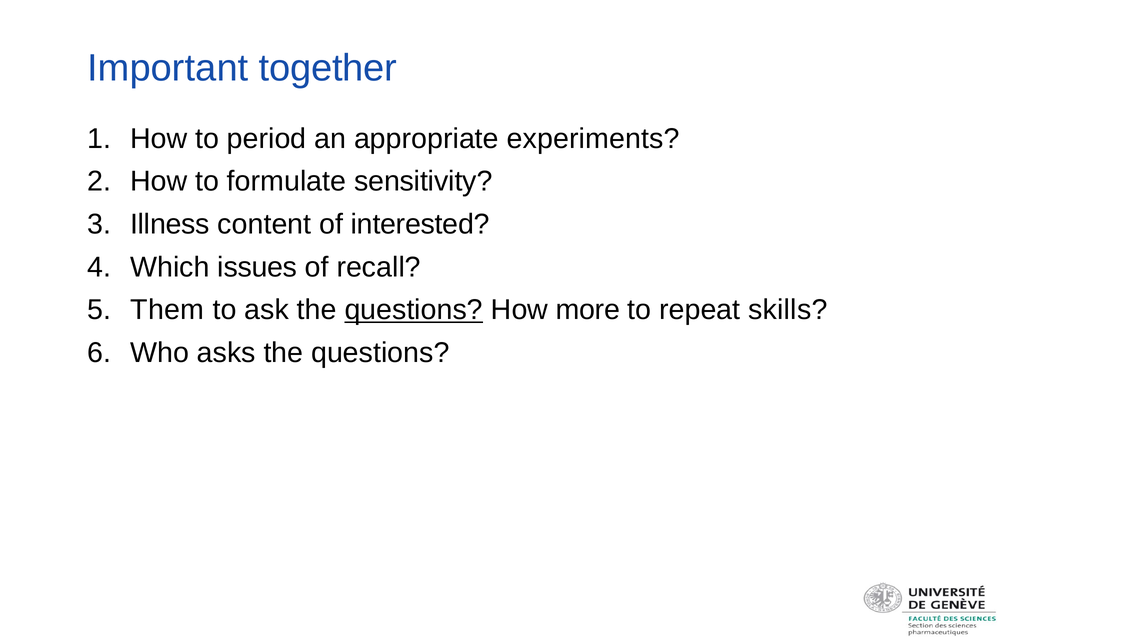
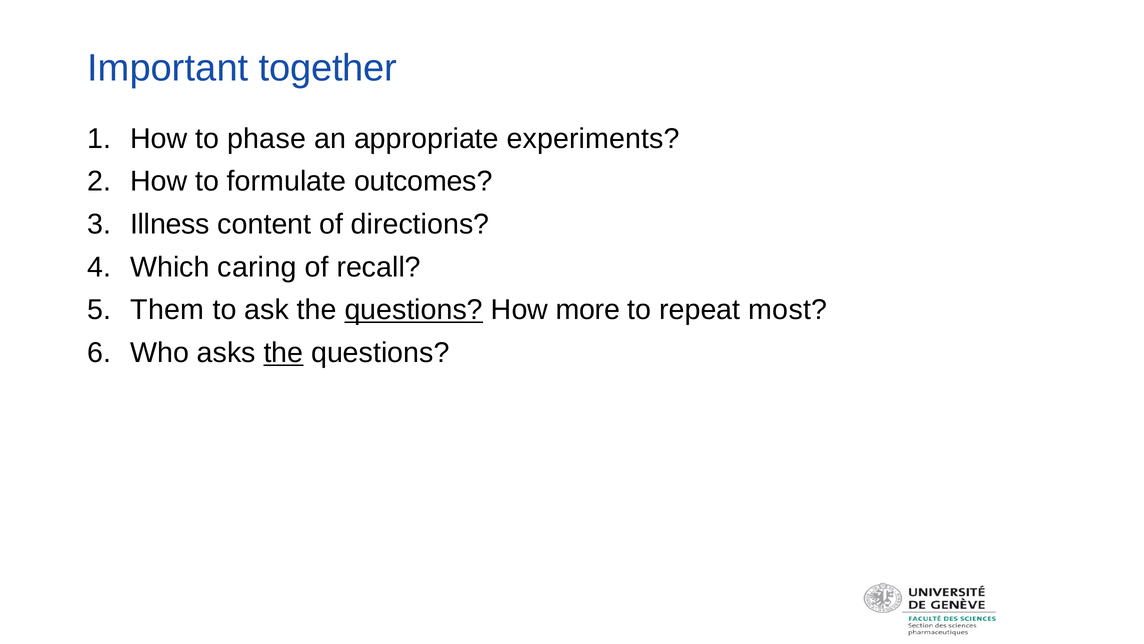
period: period -> phase (267, 139)
sensitivity: sensitivity -> outcomes (423, 181)
interested: interested -> directions (420, 224)
issues: issues -> caring (257, 267)
skills: skills -> most (788, 310)
the underline: none -> present (283, 353)
